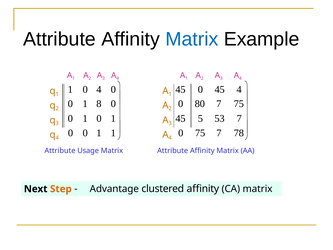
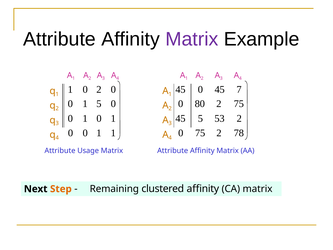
Matrix colour: blue -> purple (192, 39)
0 4: 4 -> 2 (99, 89)
45 4: 4 -> 7 (239, 89)
1 8: 8 -> 5 (99, 104)
80 7: 7 -> 2 (219, 104)
53 7: 7 -> 2 (239, 118)
75 7: 7 -> 2 (219, 133)
Advantage: Advantage -> Remaining (114, 189)
